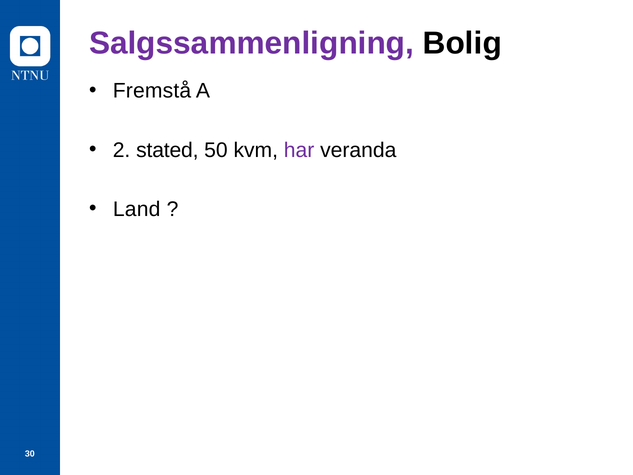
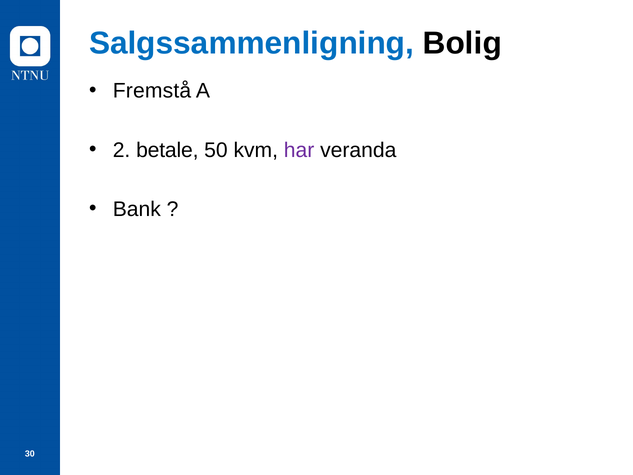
Salgssammenligning colour: purple -> blue (252, 43)
stated: stated -> betale (167, 150)
Land: Land -> Bank (137, 209)
